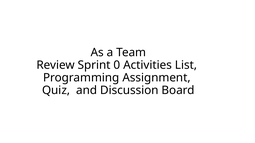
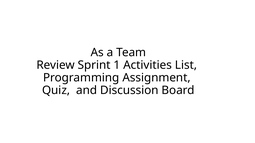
0: 0 -> 1 (117, 65)
